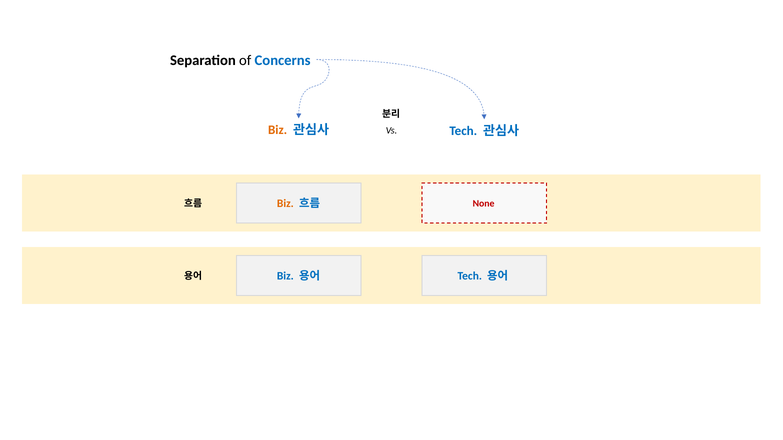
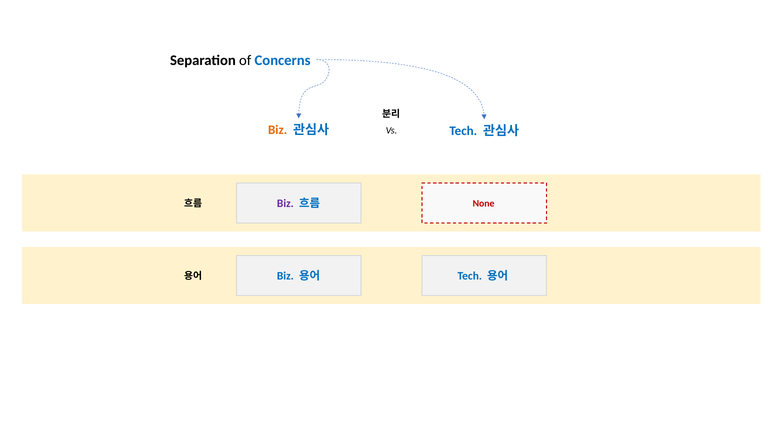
Biz colour: orange -> purple (285, 204)
